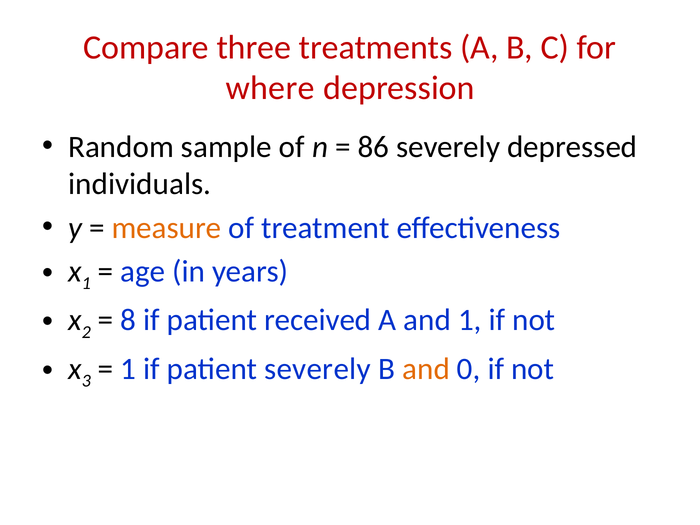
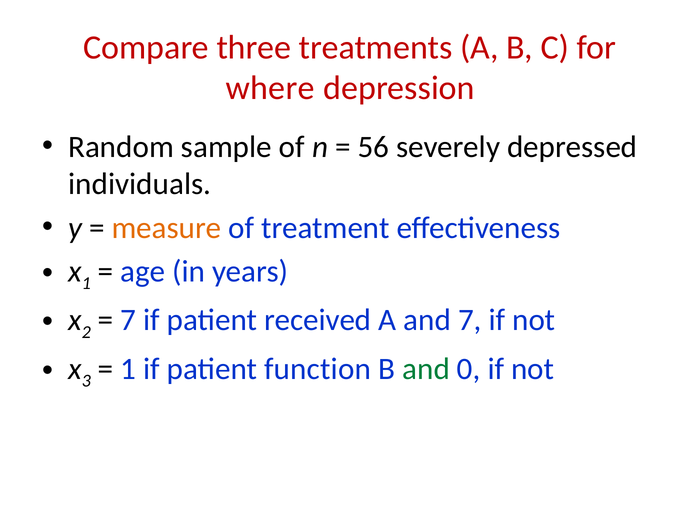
86: 86 -> 56 (373, 147)
8: 8 -> 7 (128, 320)
and 1: 1 -> 7 (470, 320)
patient severely: severely -> function (318, 369)
and colour: orange -> green (426, 369)
